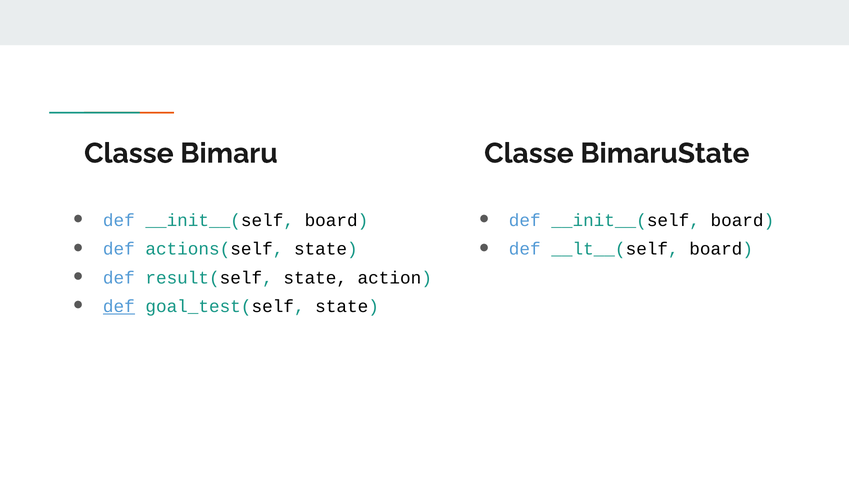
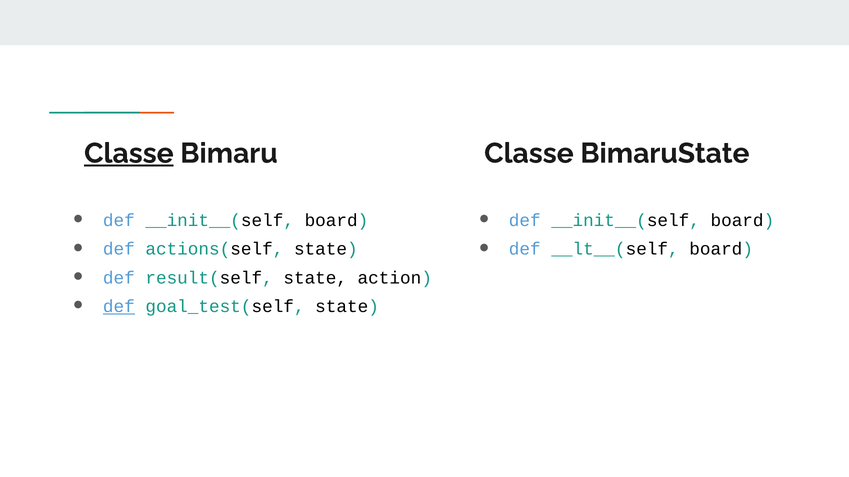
Classe underline: none -> present (129, 154)
